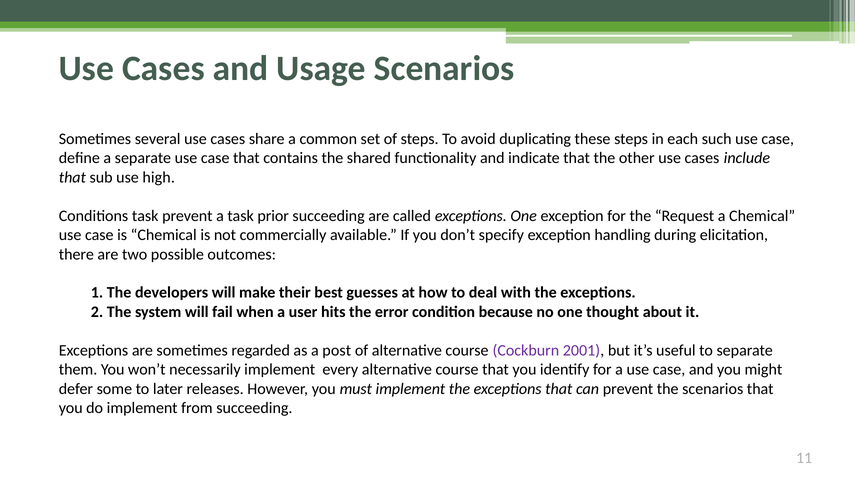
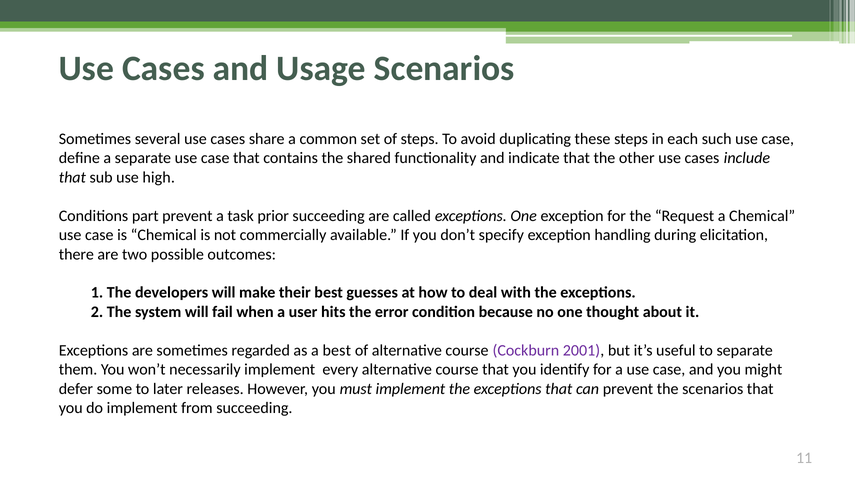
Conditions task: task -> part (145, 216)
a post: post -> best (337, 350)
